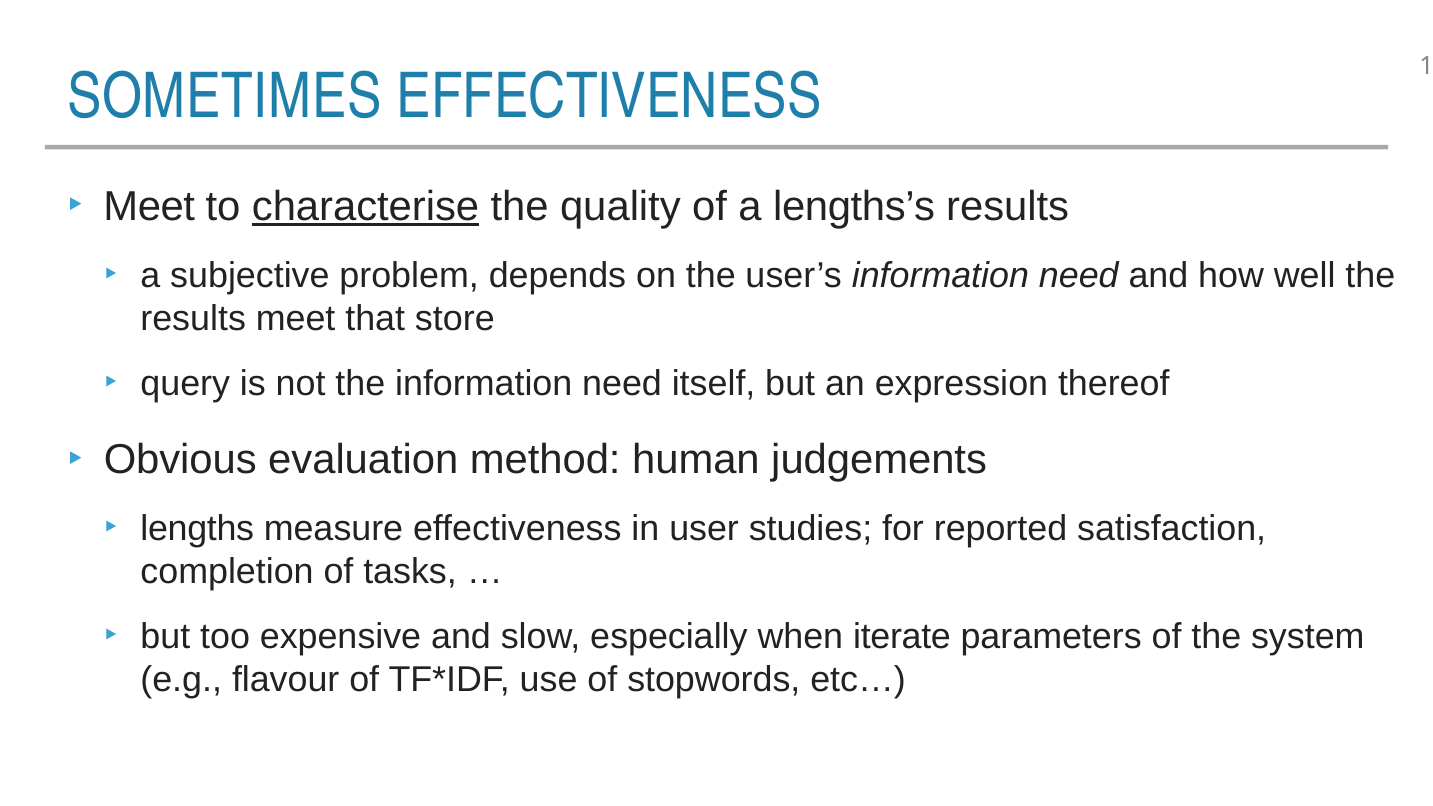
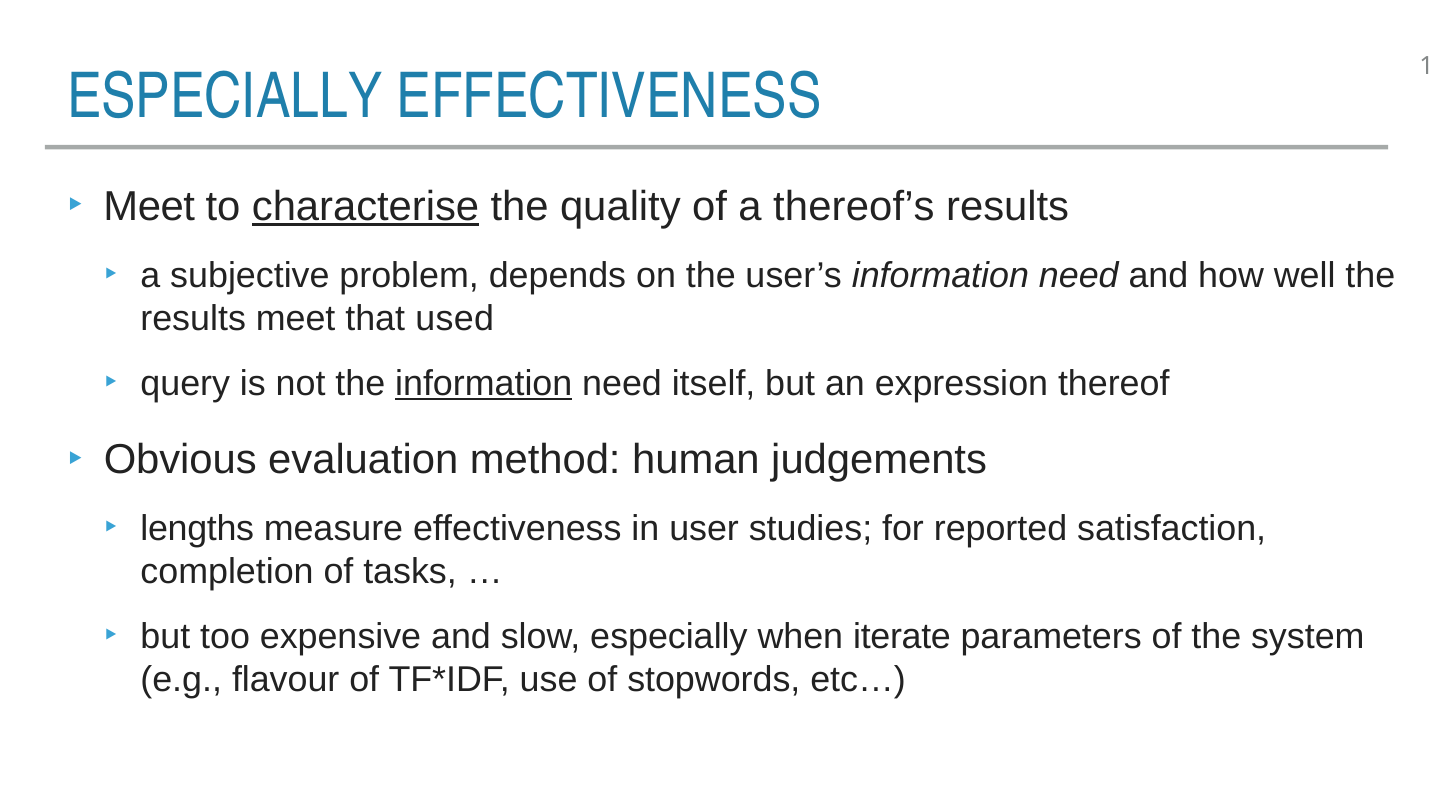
SOMETIMES: SOMETIMES -> ESPECIALLY (225, 96)
lengths’s: lengths’s -> thereof’s (854, 207)
store: store -> used (455, 318)
information underline: none -> present (484, 384)
